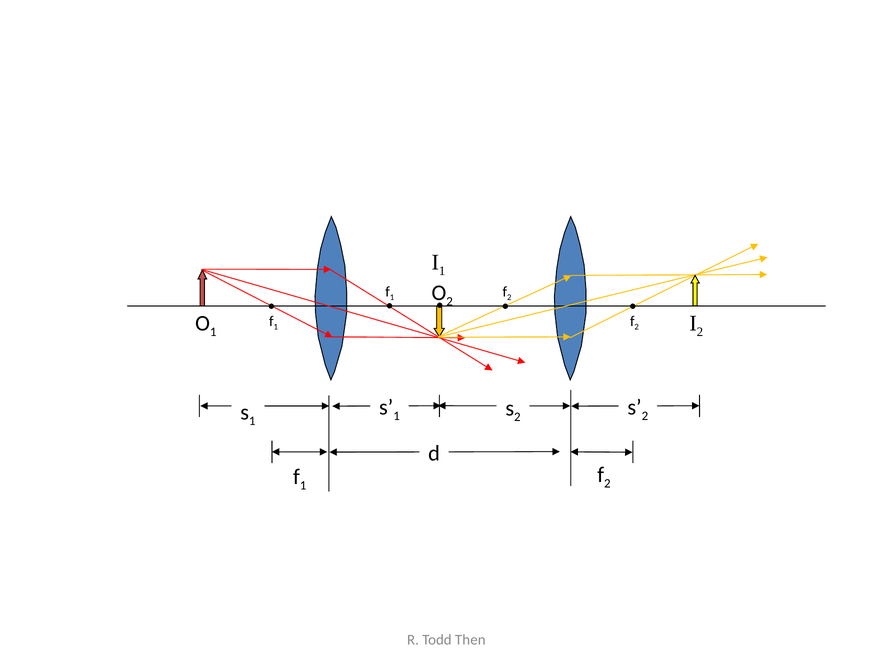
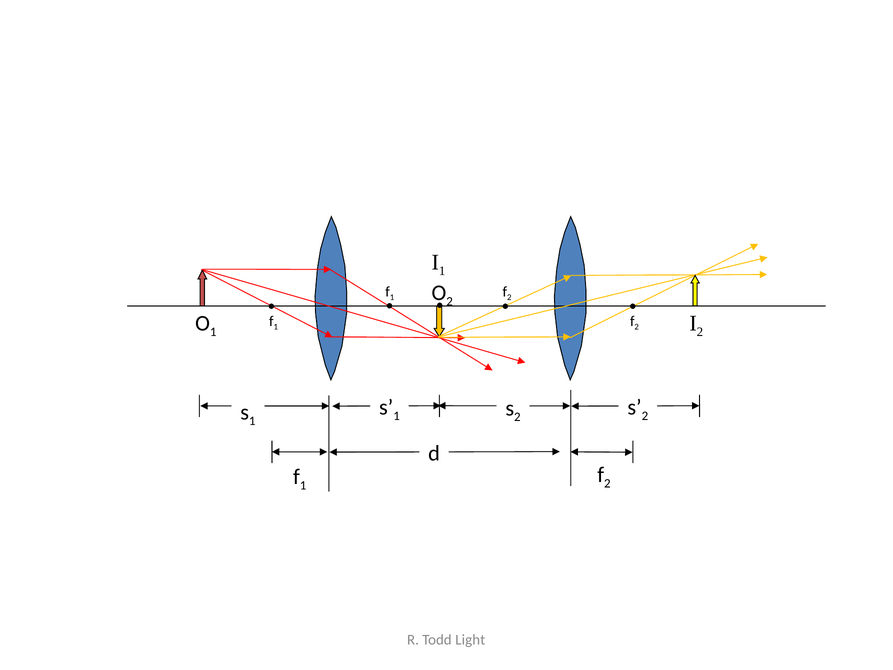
Then: Then -> Light (470, 640)
